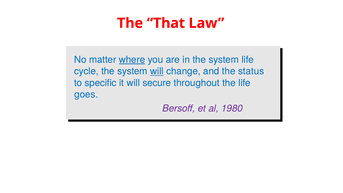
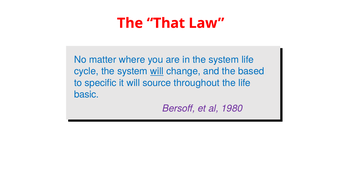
where underline: present -> none (132, 60)
status: status -> based (251, 71)
secure: secure -> source (157, 83)
goes: goes -> basic (86, 94)
